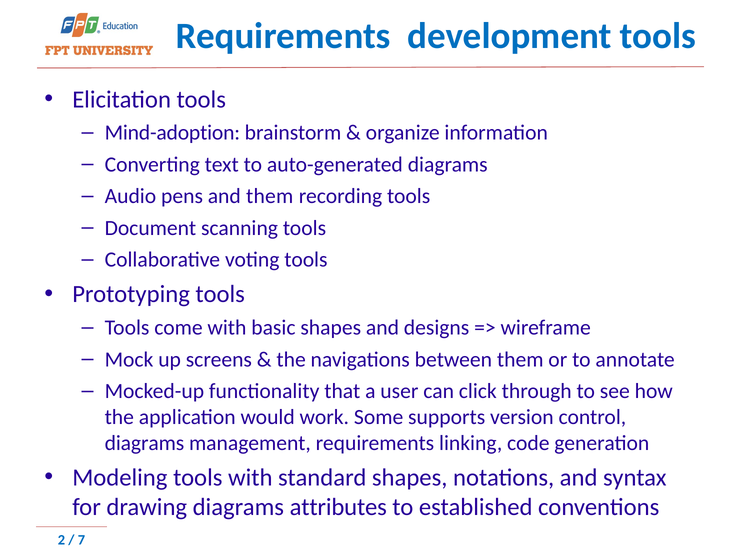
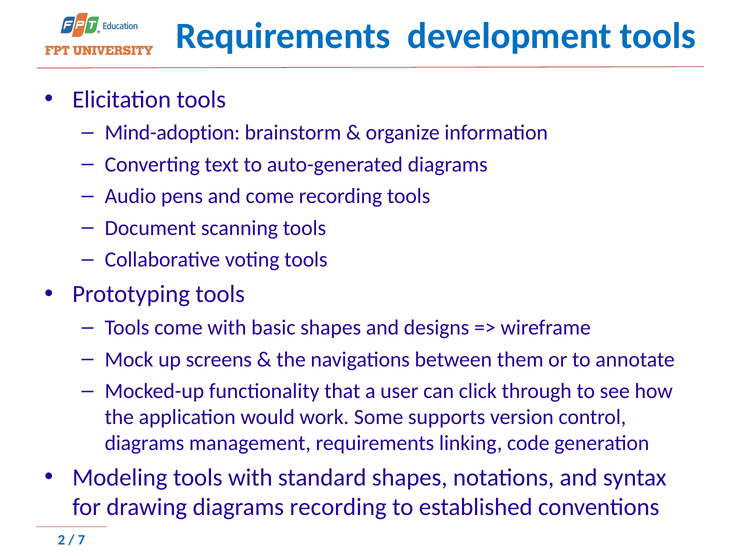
and them: them -> come (270, 196)
diagrams attributes: attributes -> recording (338, 507)
